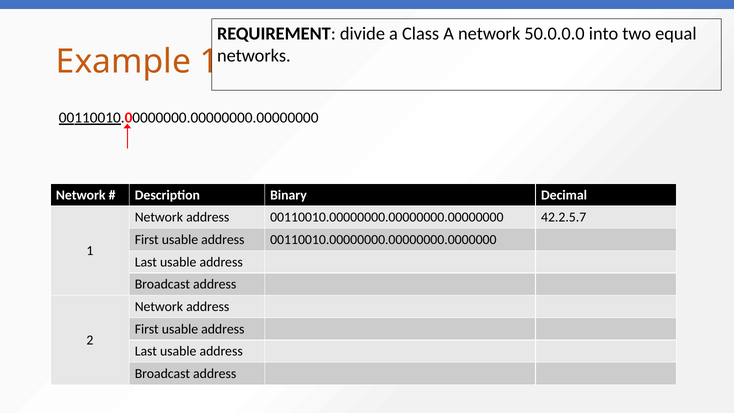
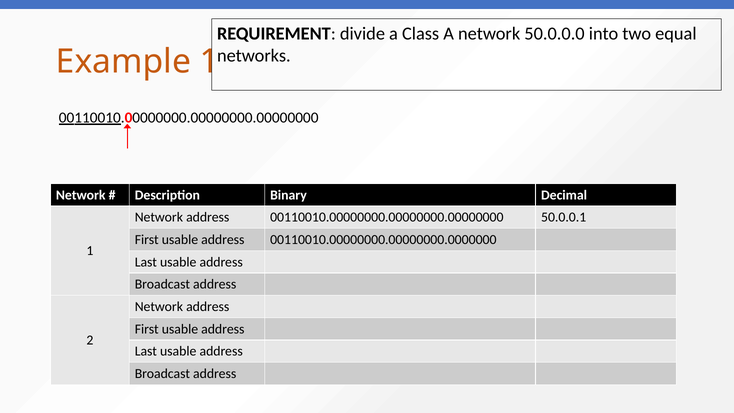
42.2.5.7: 42.2.5.7 -> 50.0.0.1 (564, 217)
